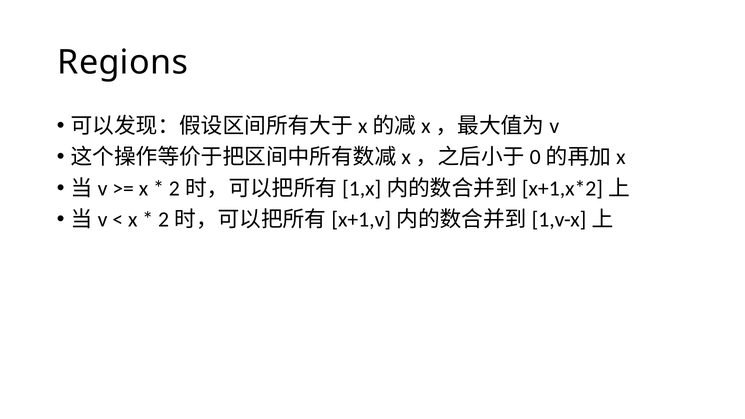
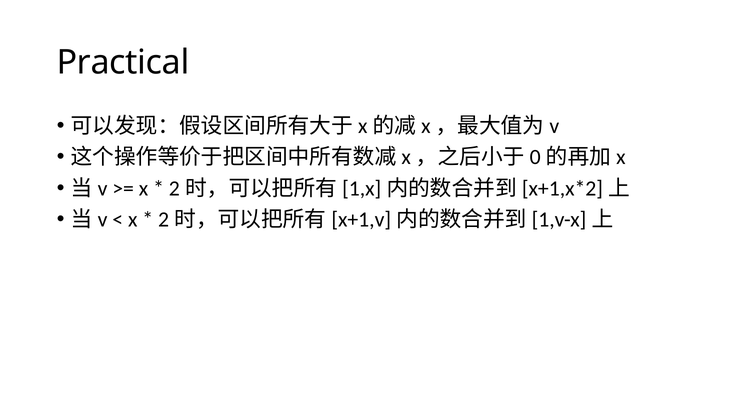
Regions: Regions -> Practical (123, 63)
